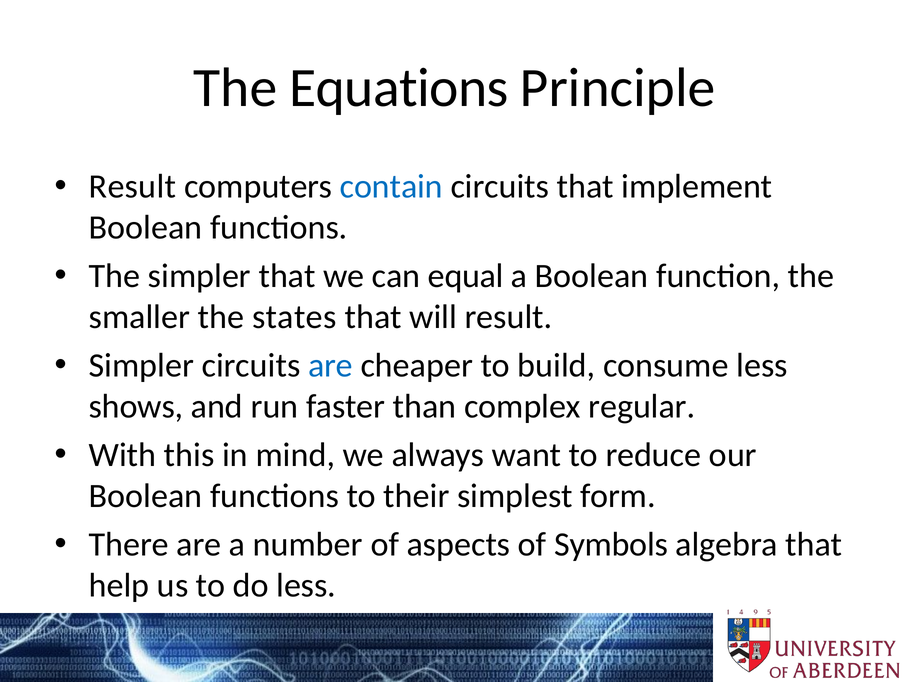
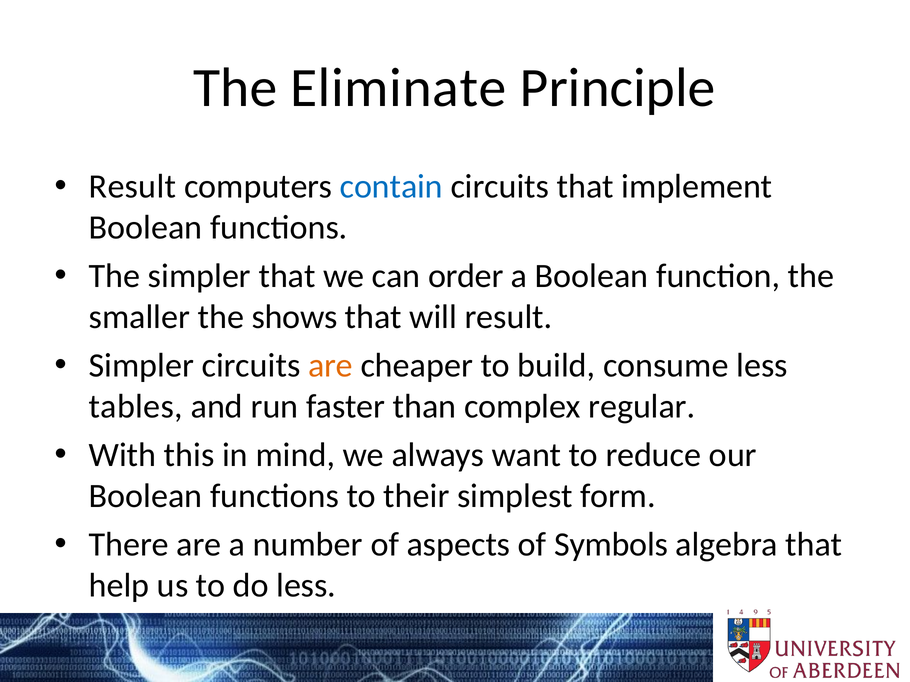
Equations: Equations -> Eliminate (398, 88)
equal: equal -> order (466, 276)
states: states -> shows (295, 317)
are colour: blue -> orange (331, 366)
shows: shows -> tables (136, 407)
